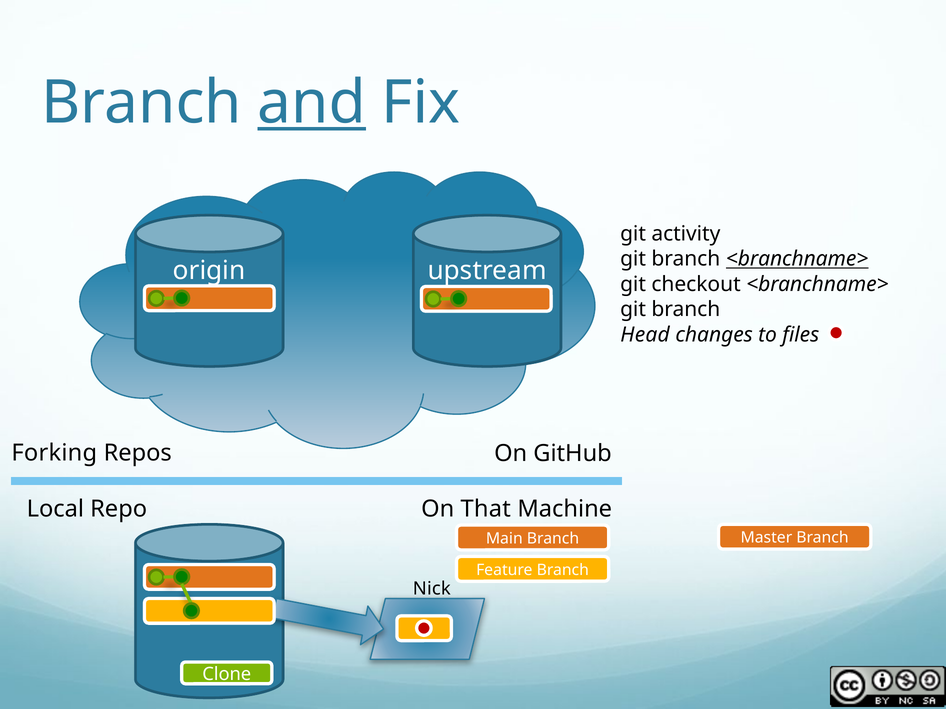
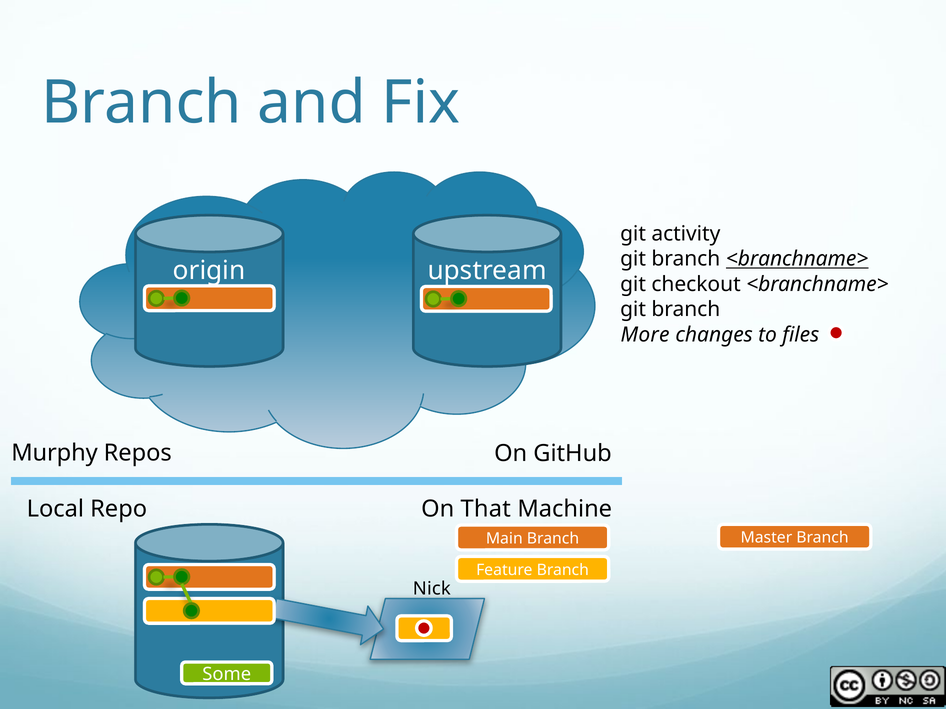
and underline: present -> none (312, 103)
Head: Head -> More (645, 335)
Forking: Forking -> Murphy (54, 453)
Clone: Clone -> Some (227, 675)
